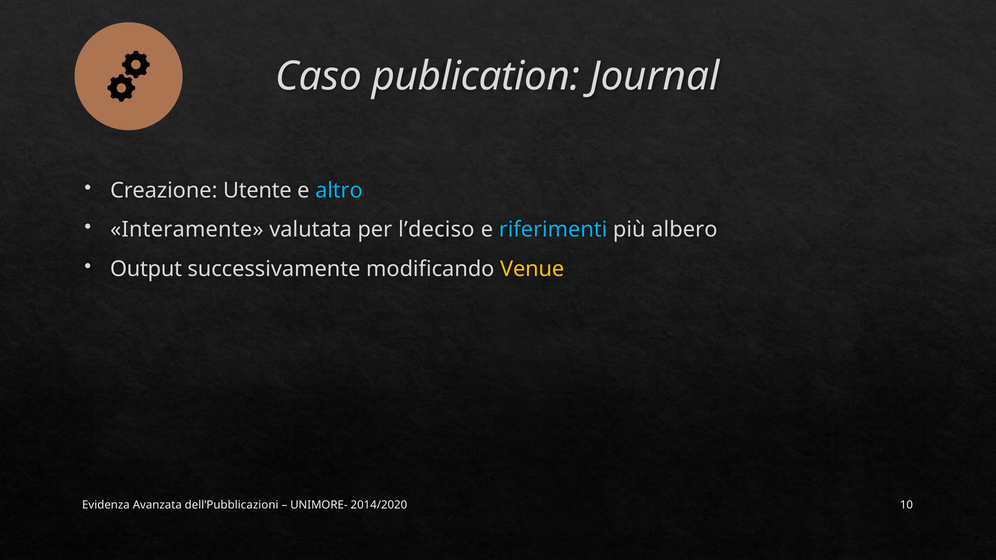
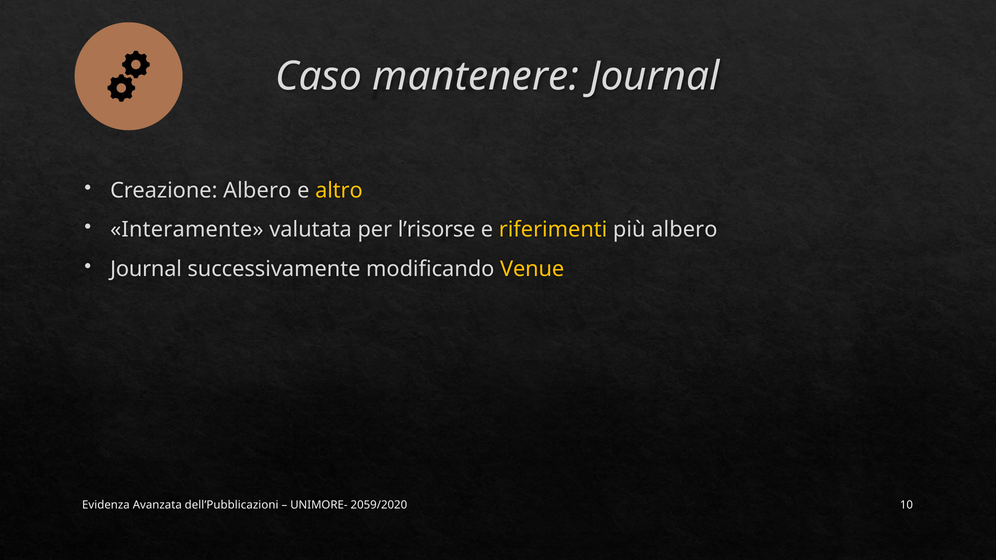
publication: publication -> mantenere (476, 77)
Creazione Utente: Utente -> Albero (257, 191)
altro colour: light blue -> yellow (339, 191)
l’deciso: l’deciso -> l’risorse (437, 230)
riferimenti colour: light blue -> yellow (553, 230)
Output: Output -> Journal (146, 269)
2014/2020: 2014/2020 -> 2059/2020 (379, 505)
